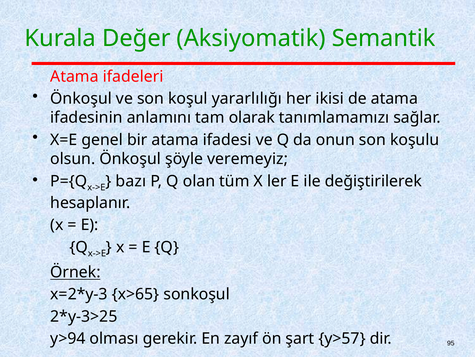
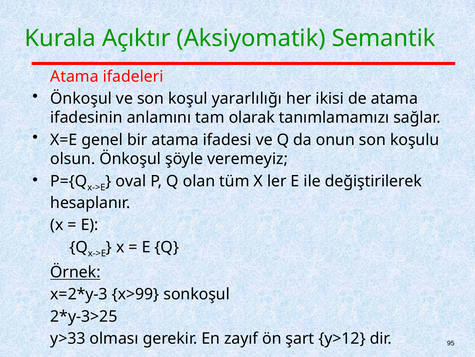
Değer: Değer -> Açıktır (136, 38)
bazı: bazı -> oval (131, 181)
x>65: x>65 -> x>99 (136, 294)
y>94: y>94 -> y>33 (68, 338)
y>57: y>57 -> y>12 (342, 338)
